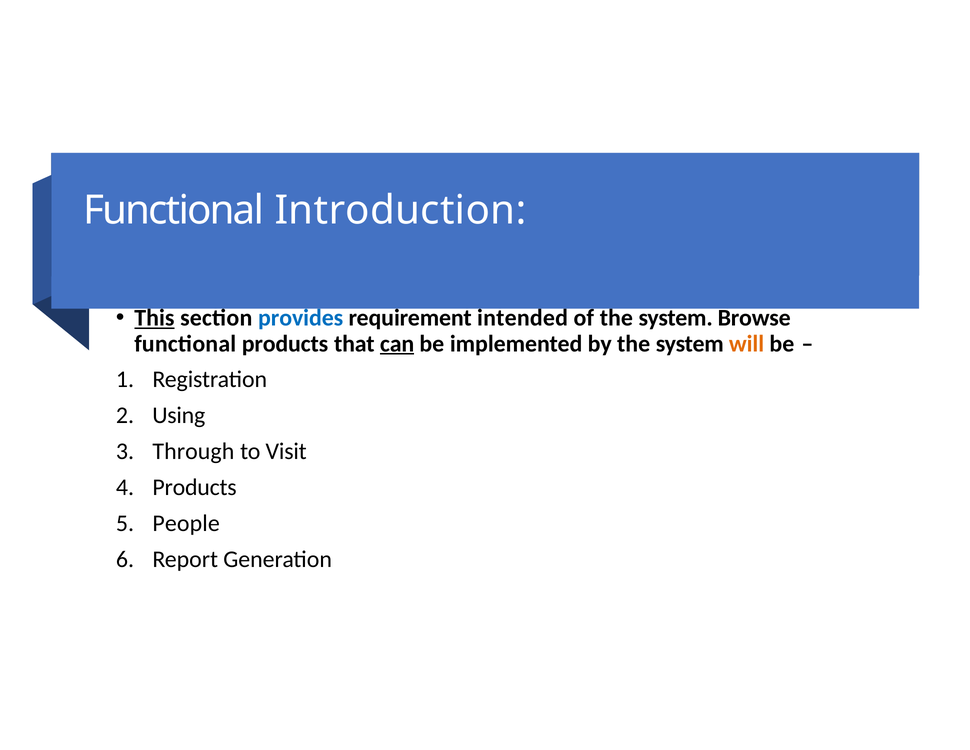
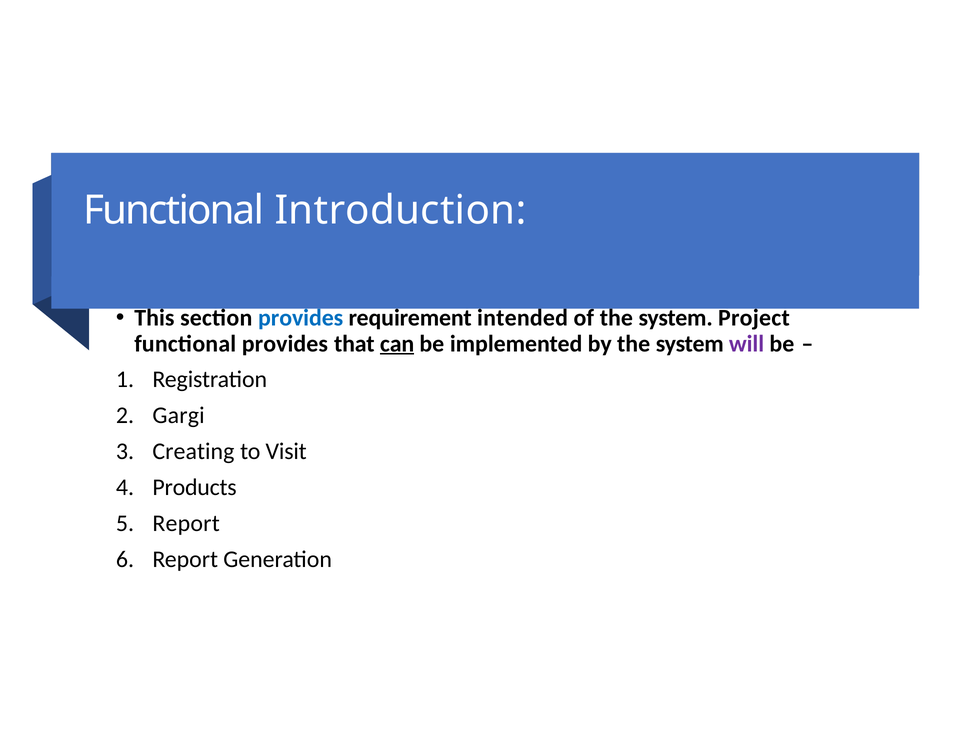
This underline: present -> none (154, 318)
Browse: Browse -> Project (754, 318)
functional products: products -> provides (285, 343)
will colour: orange -> purple (747, 343)
Using: Using -> Gargi (179, 415)
Through: Through -> Creating (193, 451)
People: People -> Report (186, 523)
